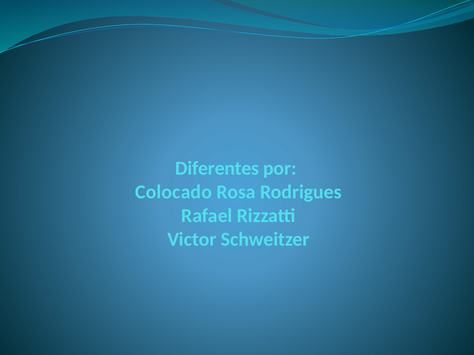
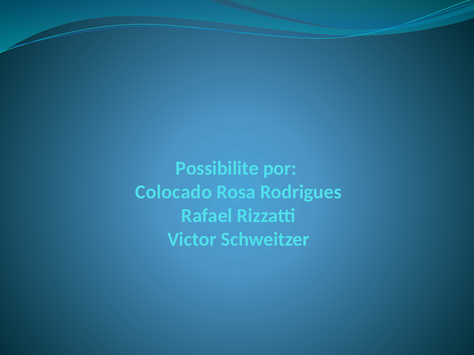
Diferentes: Diferentes -> Possibilite (217, 169)
